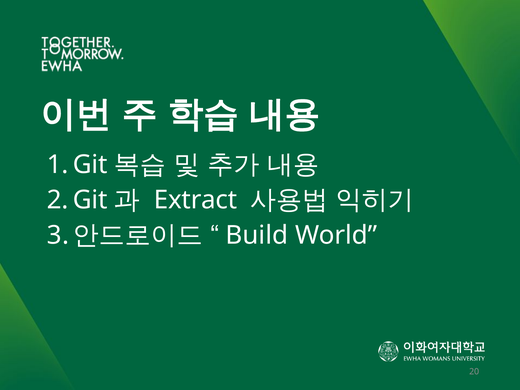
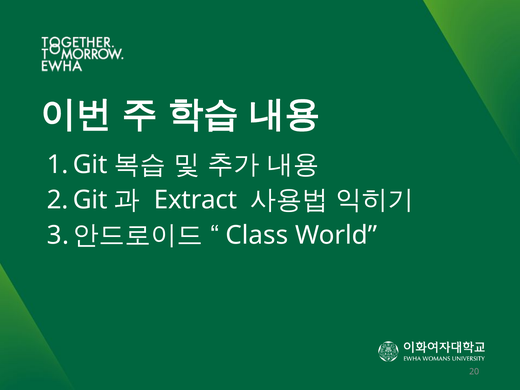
Build: Build -> Class (257, 235)
